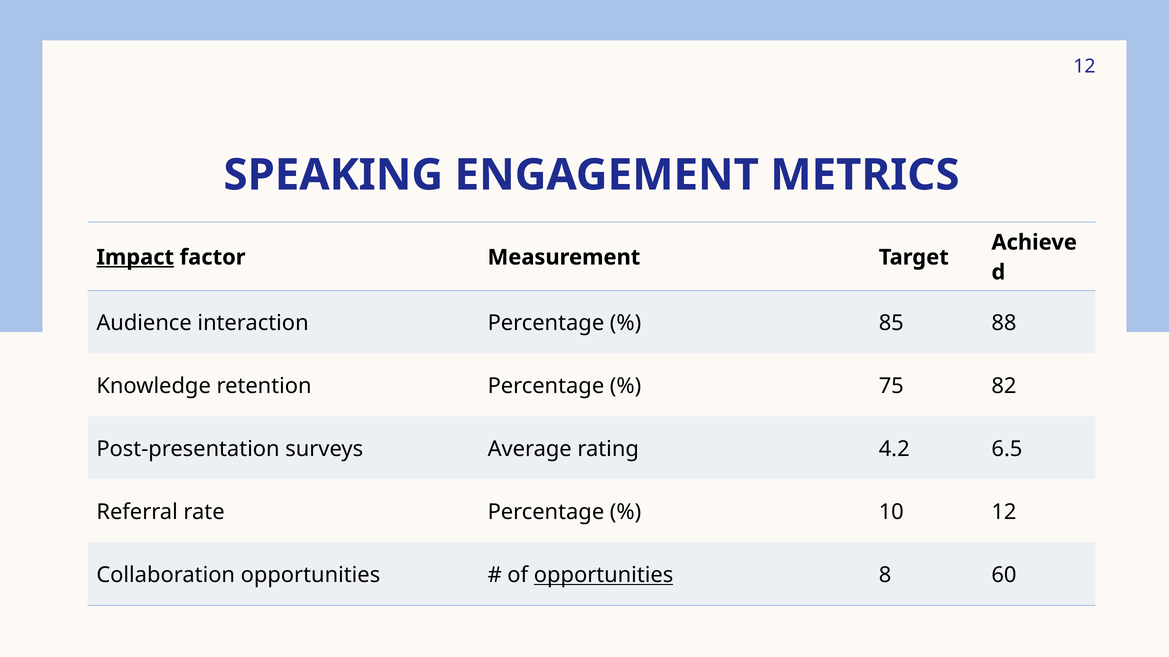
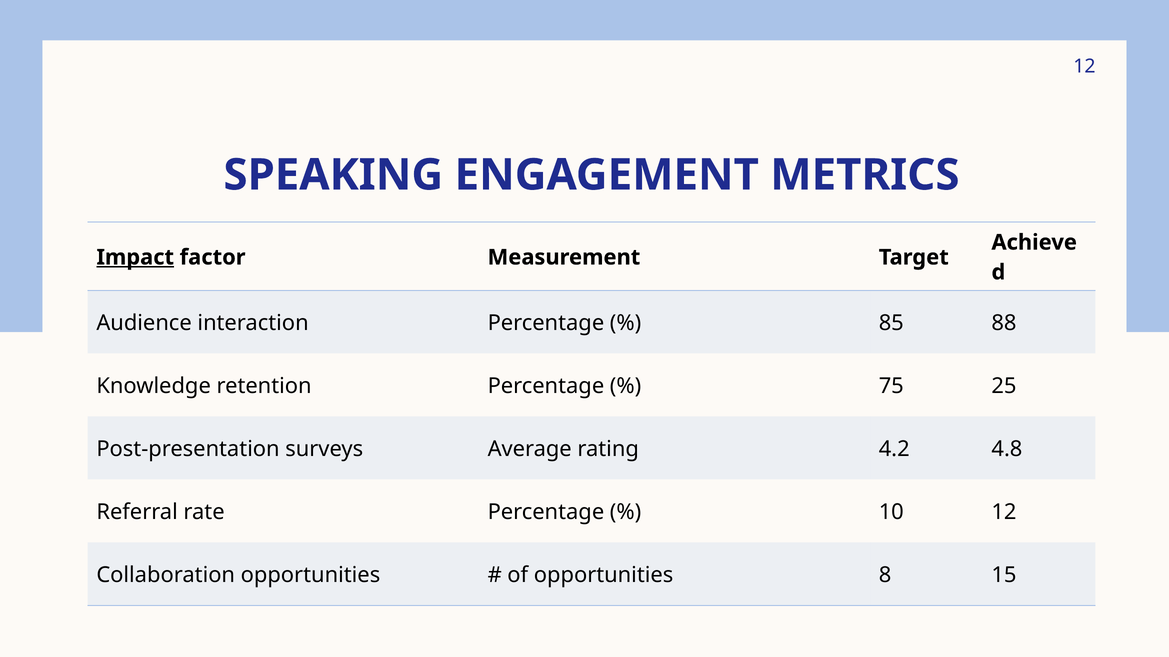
82: 82 -> 25 (1004, 386)
6.5: 6.5 -> 4.8 (1007, 449)
opportunities underline: present -> none (604, 576)
60: 60 -> 15 (1004, 576)
